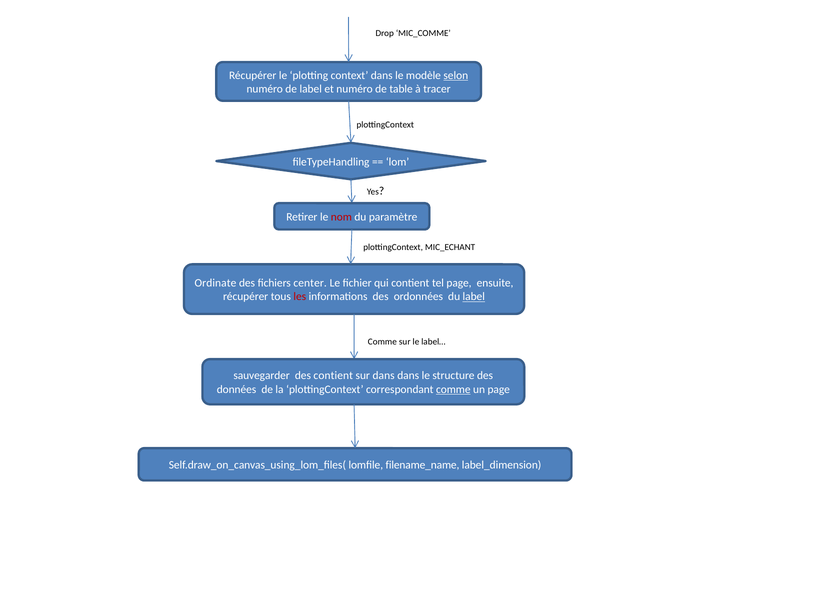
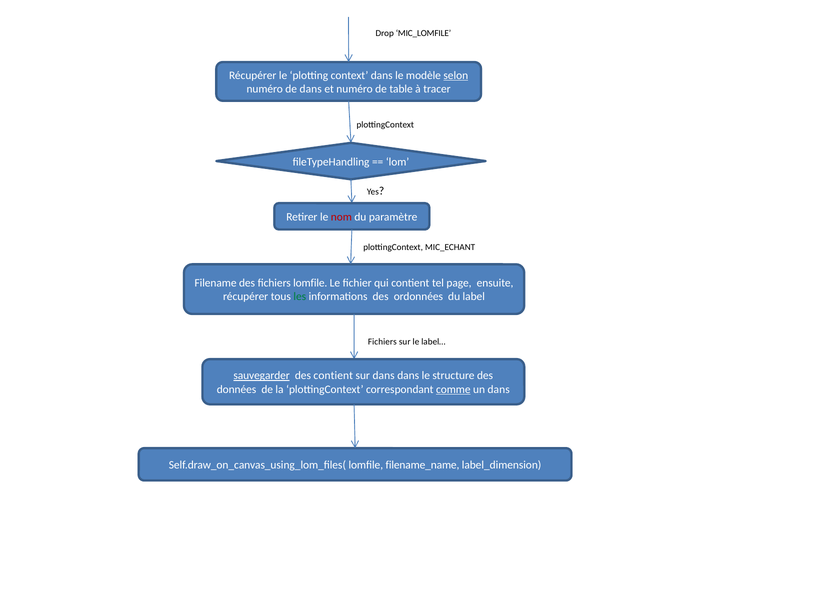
MIC_COMME: MIC_COMME -> MIC_LOMFILE (423, 33)
de label: label -> dans (311, 89)
Ordinate: Ordinate -> Filename (216, 283)
fichiers center: center -> lomfile (310, 283)
les colour: red -> green (300, 297)
label underline: present -> none (474, 297)
Comme: Comme -> Fichiers (382, 342)
sauvegarder underline: none -> present (262, 376)
un page: page -> dans (499, 389)
